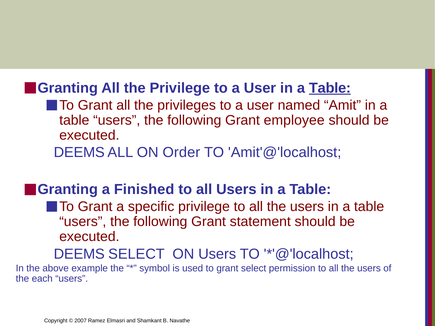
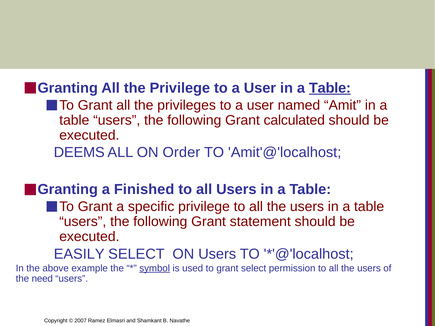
employee: employee -> calculated (294, 120)
DEEMS: DEEMS -> EASILY (79, 254)
symbol underline: none -> present (155, 268)
each: each -> need (42, 279)
